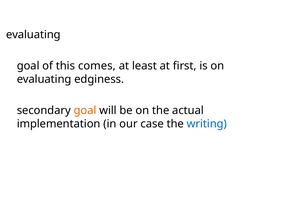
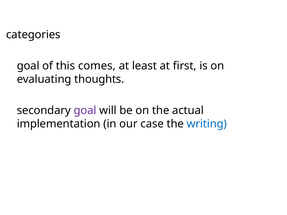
evaluating: evaluating -> categories (33, 35)
edginess: edginess -> thoughts (99, 79)
goal colour: orange -> purple (85, 111)
